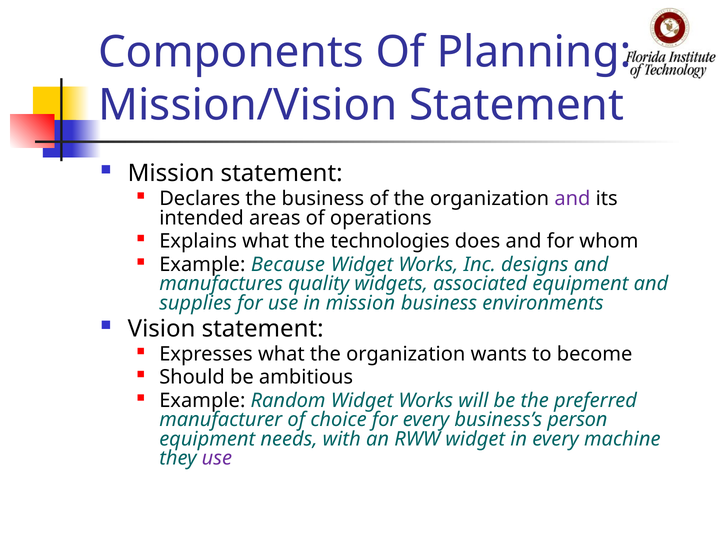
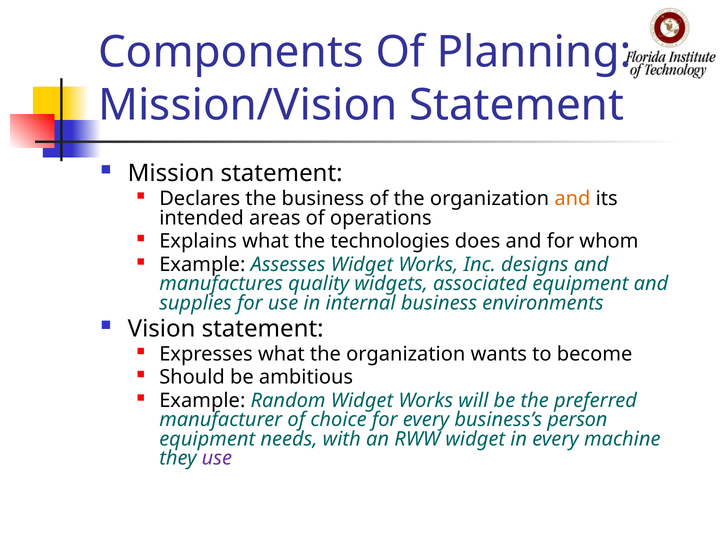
and colour: purple -> orange (572, 199)
Because: Because -> Assesses (288, 265)
in mission: mission -> internal (361, 303)
